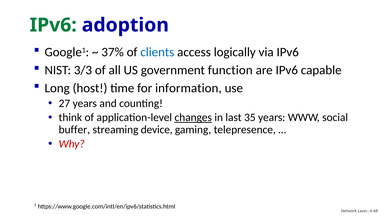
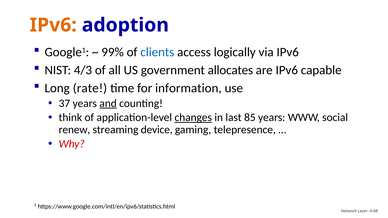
IPv6 colour: green -> orange (53, 25)
37%: 37% -> 99% (113, 52)
3/3: 3/3 -> 4/3 (83, 70)
function: function -> allocates (230, 70)
host: host -> rate (90, 88)
27: 27 -> 37 (64, 103)
and underline: none -> present (108, 103)
35: 35 -> 85 (250, 118)
buffer: buffer -> renew (74, 130)
